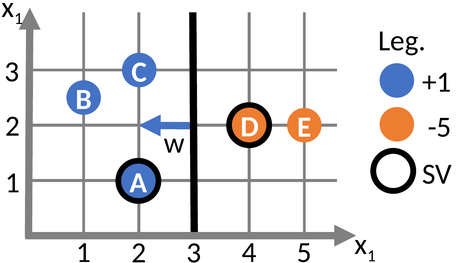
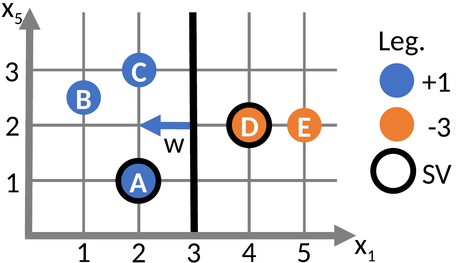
1: 1 -> 5 (18, 19)
-5: -5 -> -3 (440, 127)
